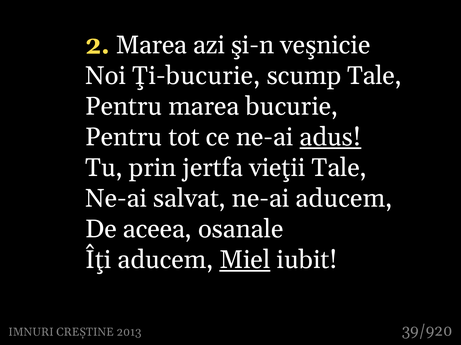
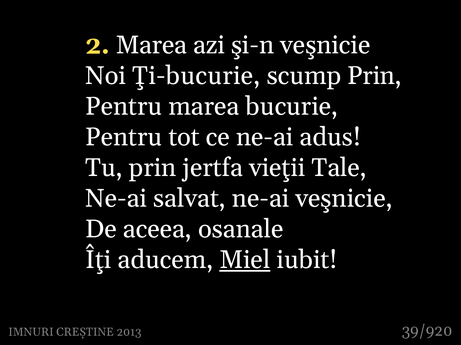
scump Tale: Tale -> Prin (374, 76)
adus underline: present -> none (331, 137)
ne-ai aducem: aducem -> veşnicie (344, 199)
